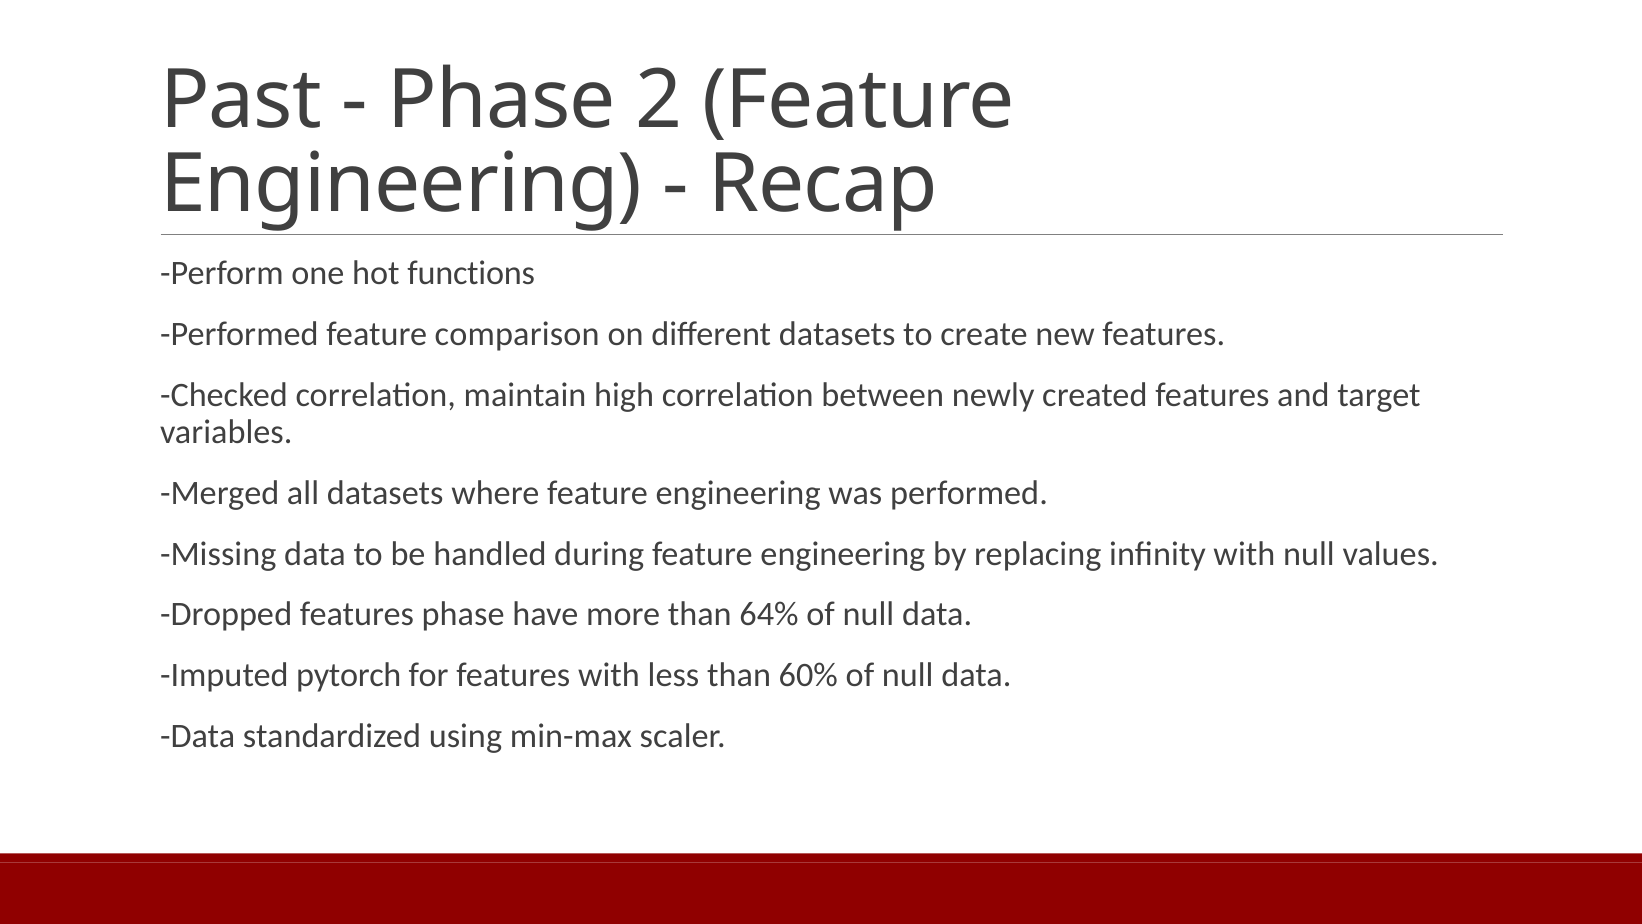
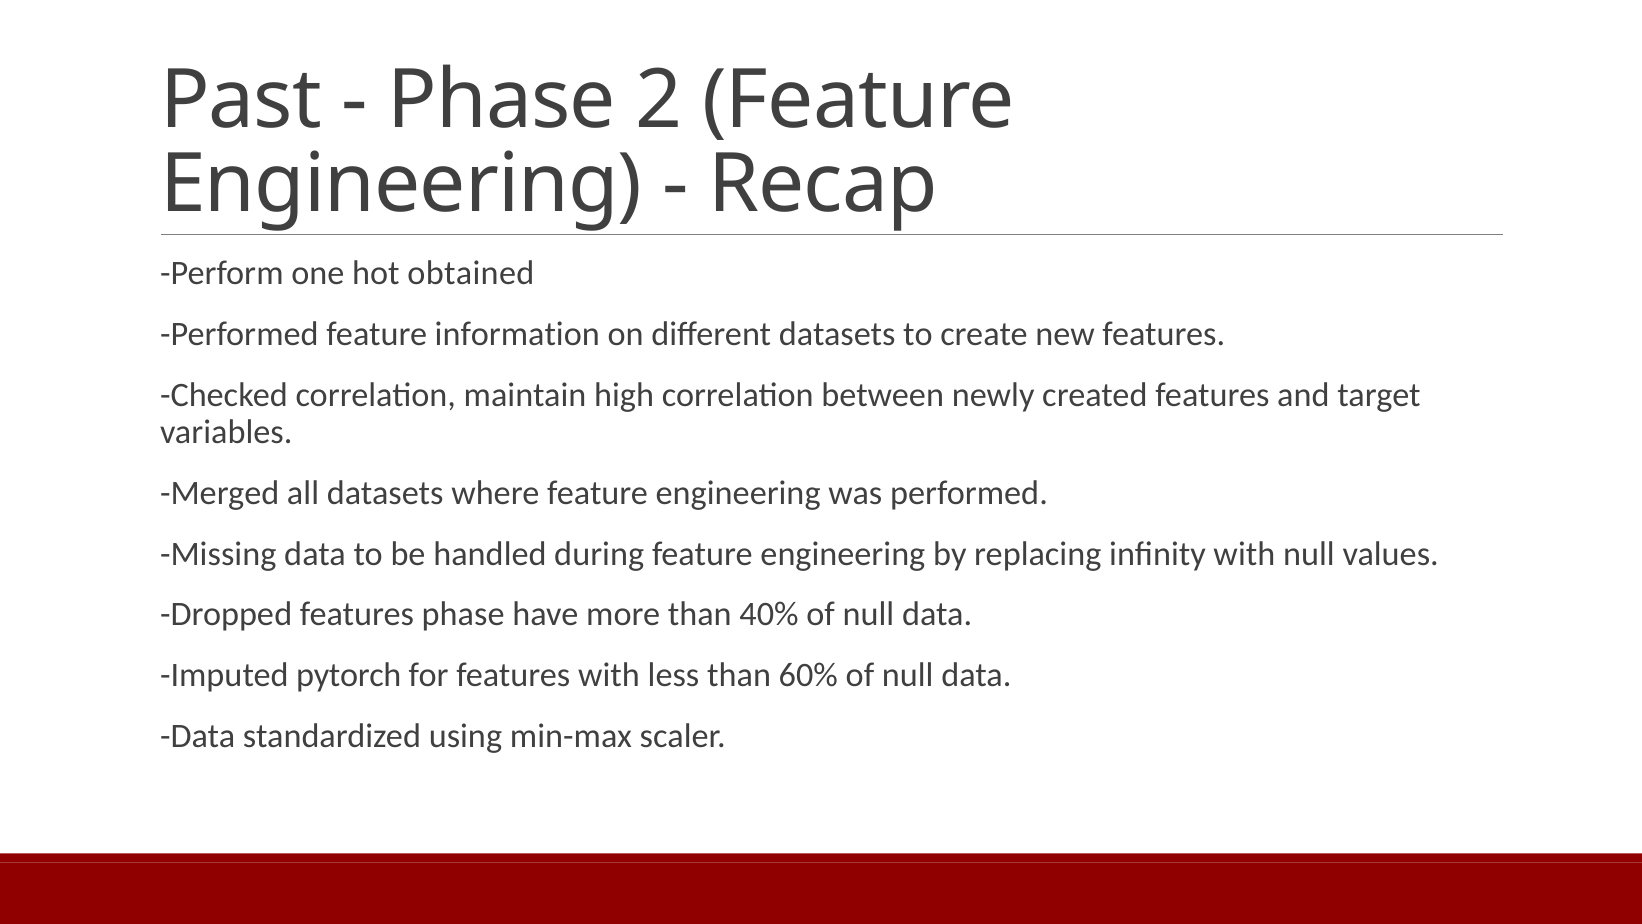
functions: functions -> obtained (471, 273)
comparison: comparison -> information (517, 334)
64%: 64% -> 40% (769, 614)
